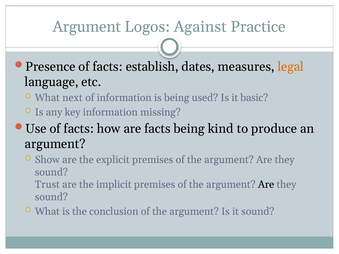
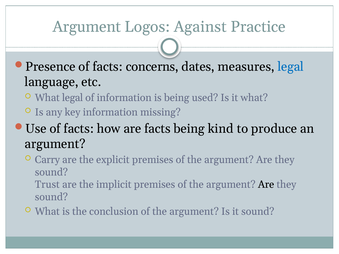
establish: establish -> concerns (152, 67)
legal colour: orange -> blue (291, 67)
What next: next -> legal (73, 98)
it basic: basic -> what (254, 98)
Show: Show -> Carry (47, 160)
